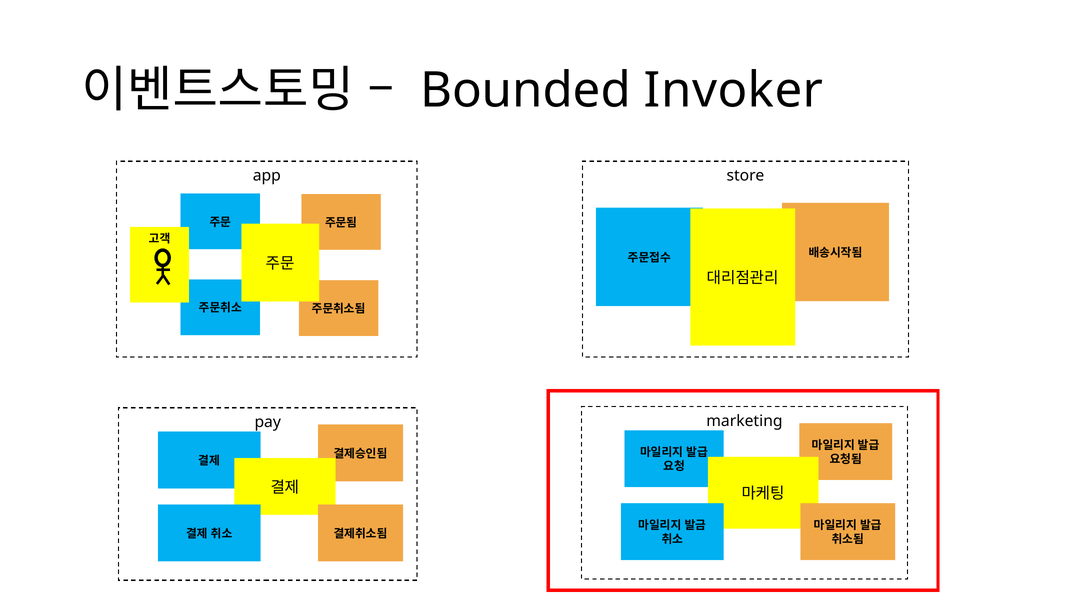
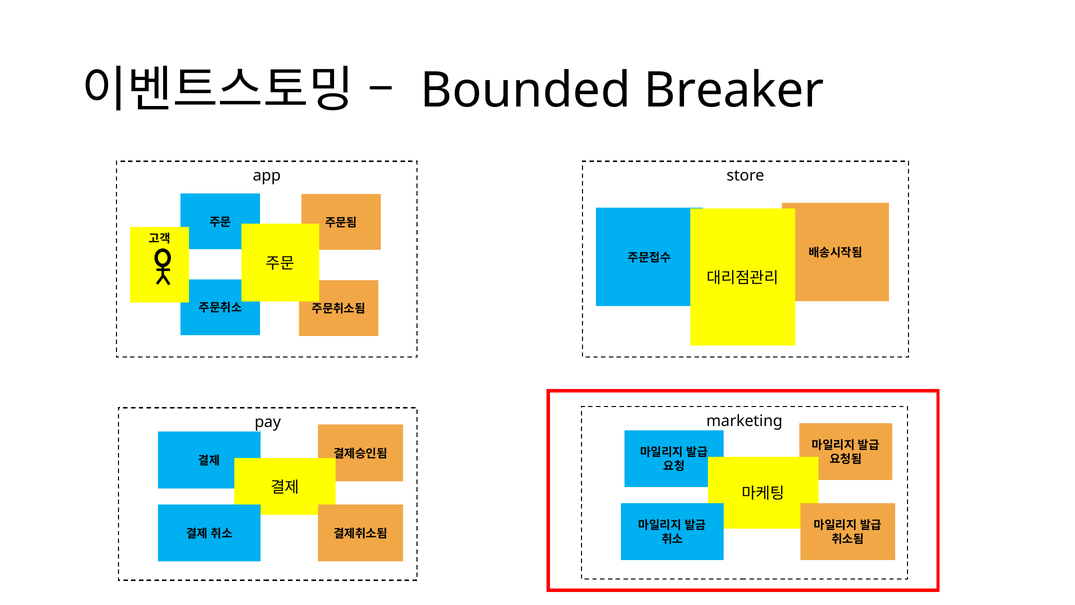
Invoker: Invoker -> Breaker (734, 90)
